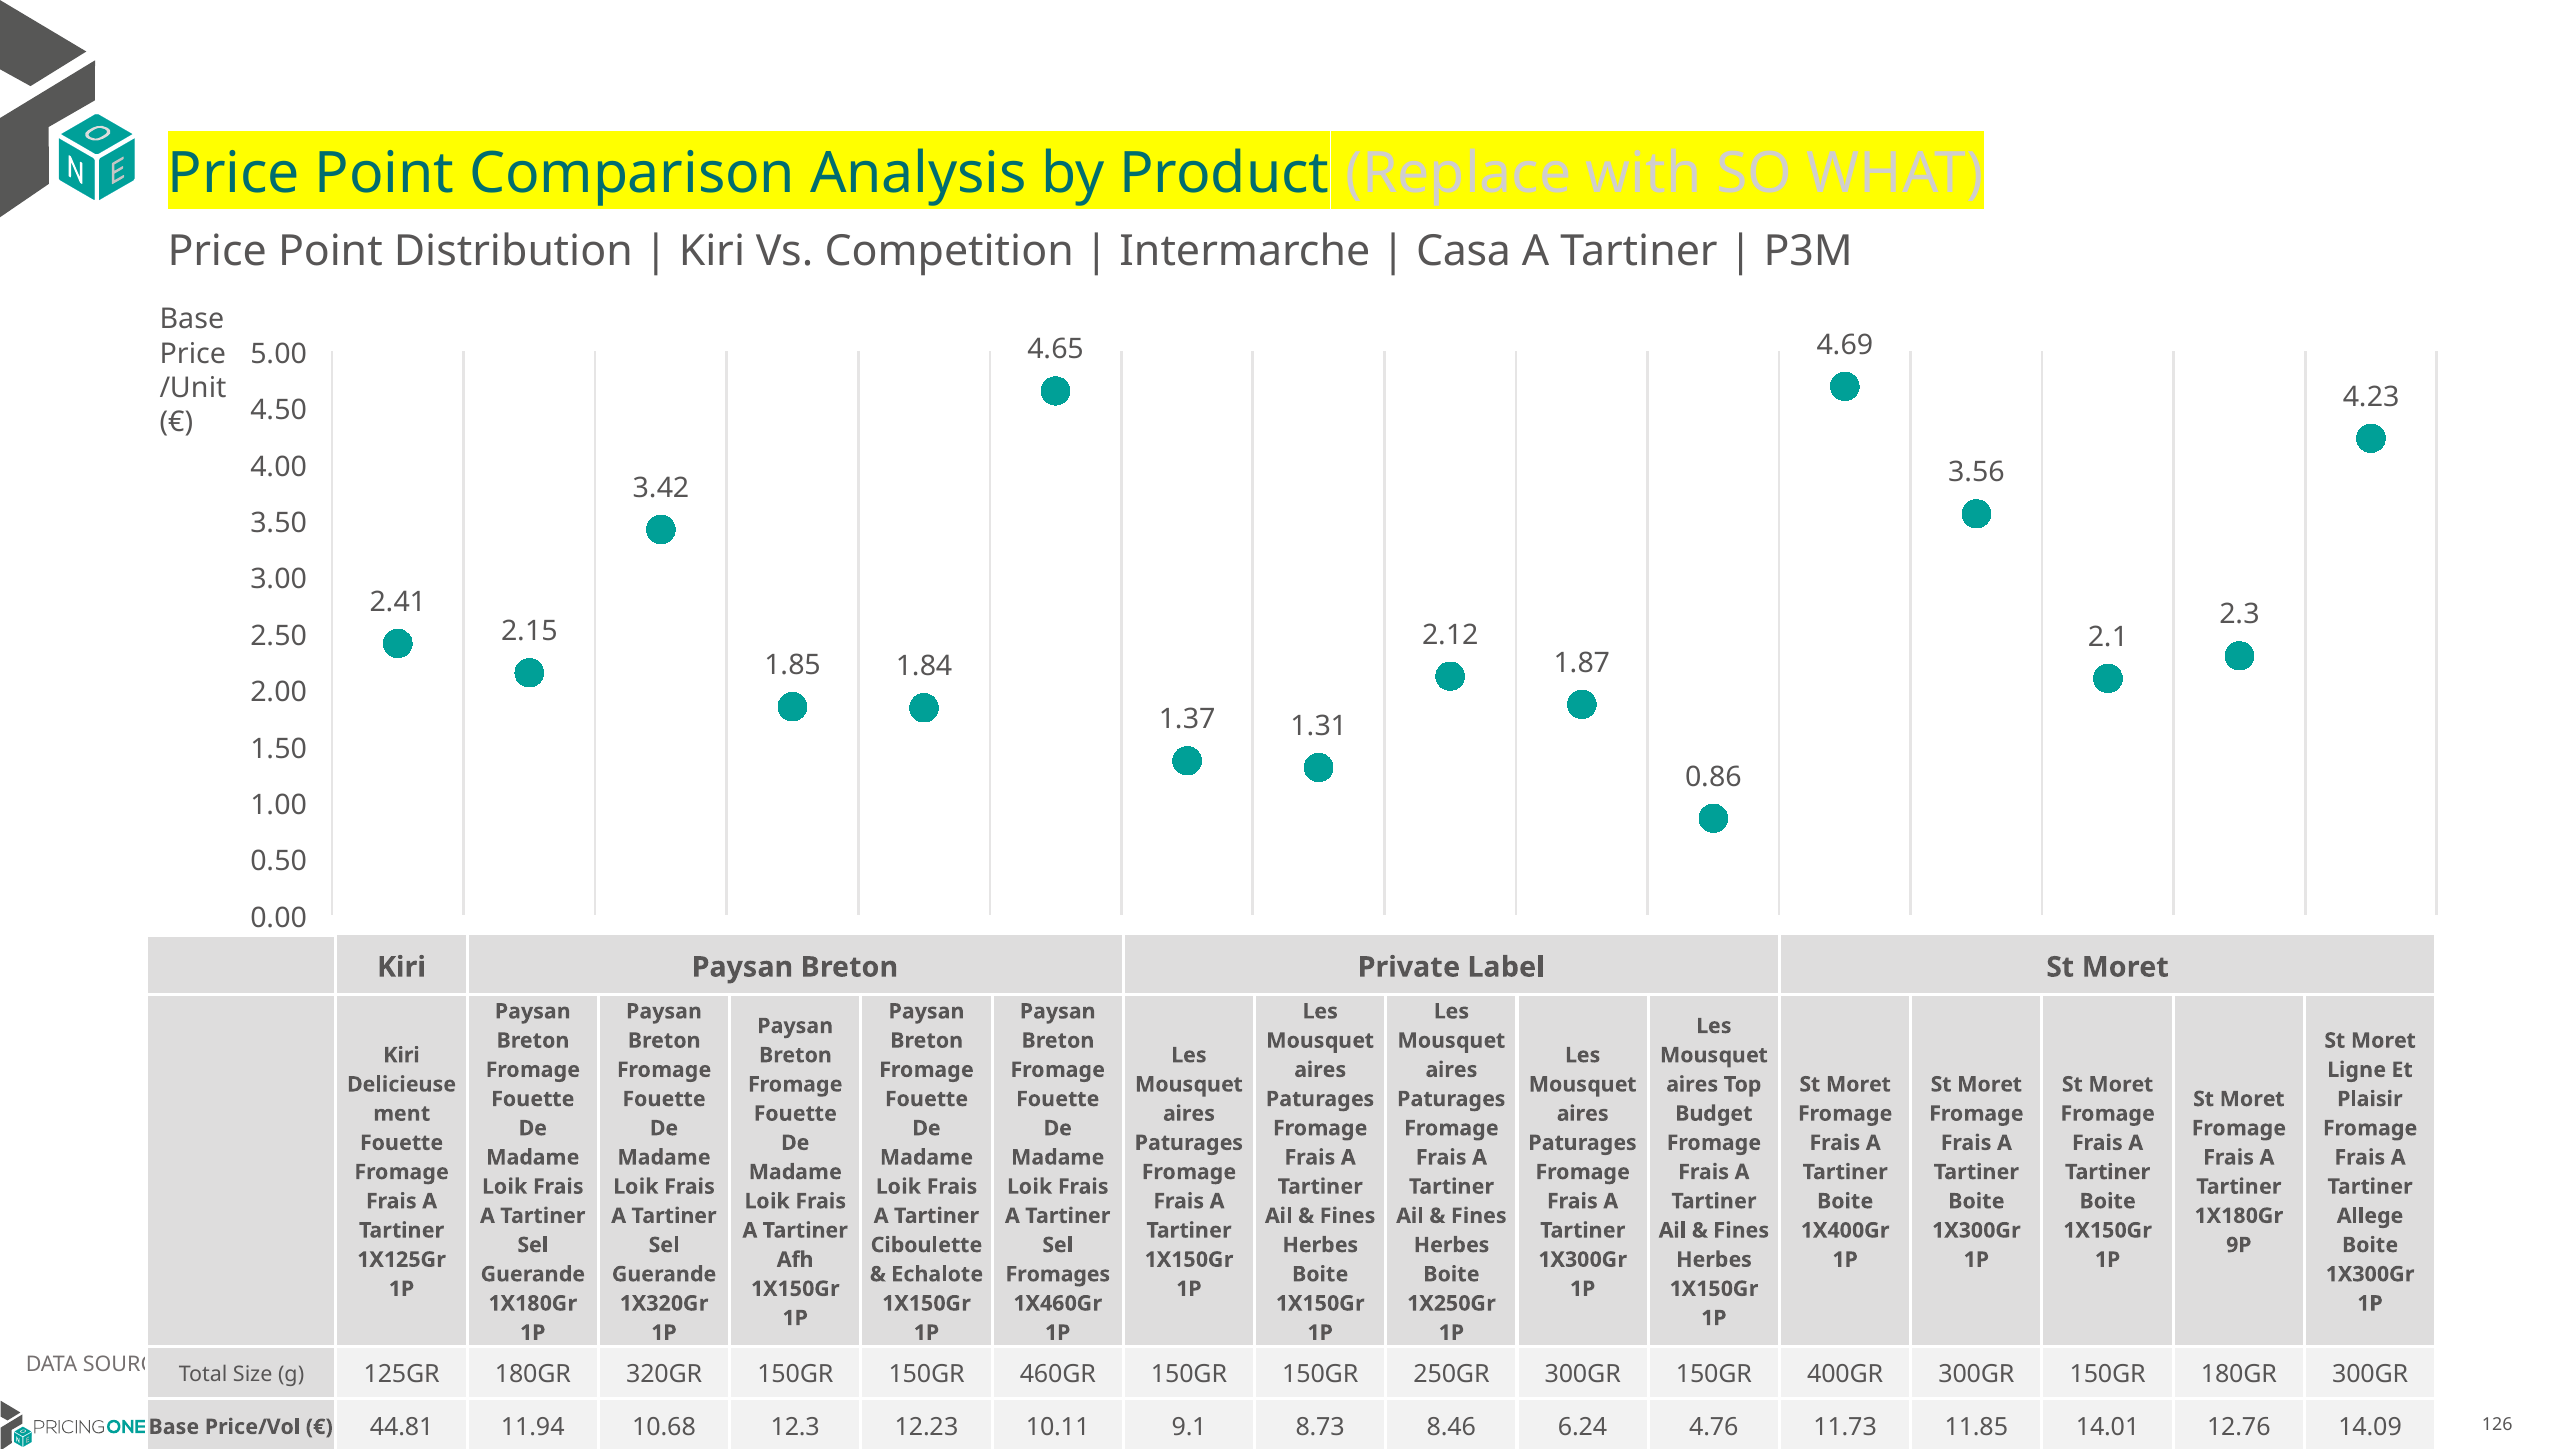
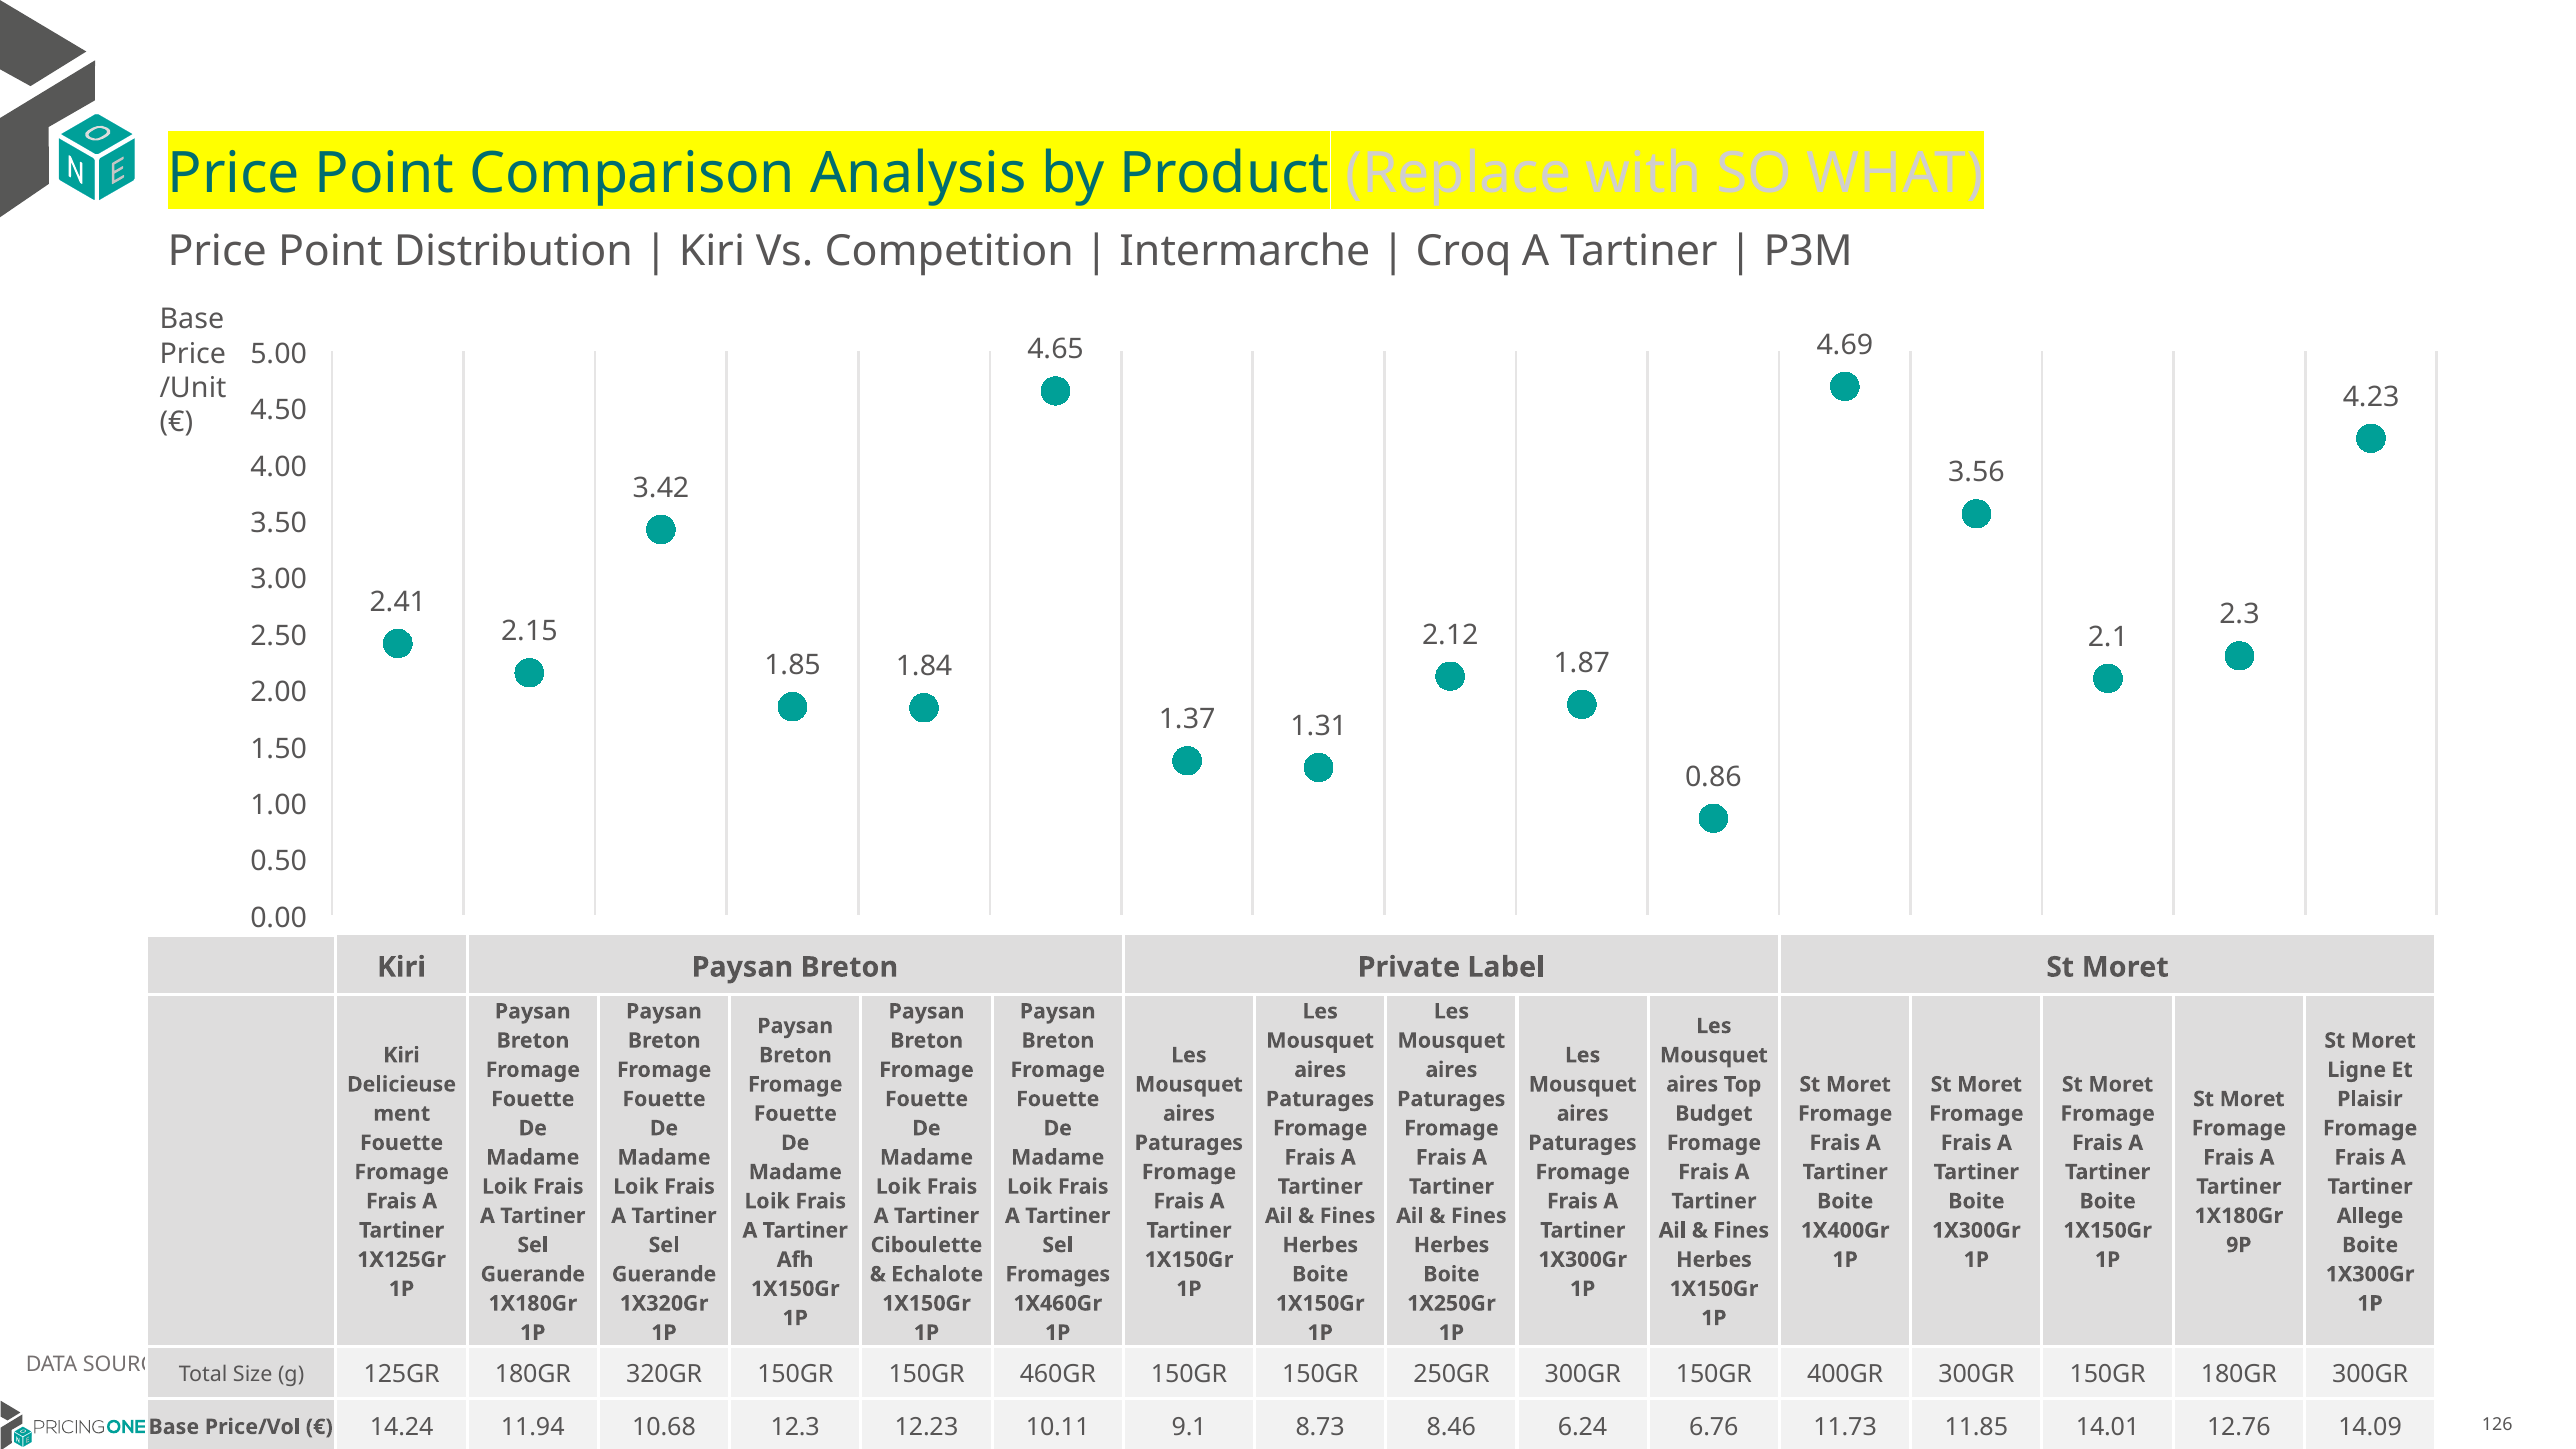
Casa: Casa -> Croq (1464, 251)
44.81: 44.81 -> 14.24 (402, 1427)
4.76: 4.76 -> 6.76 (1714, 1427)
